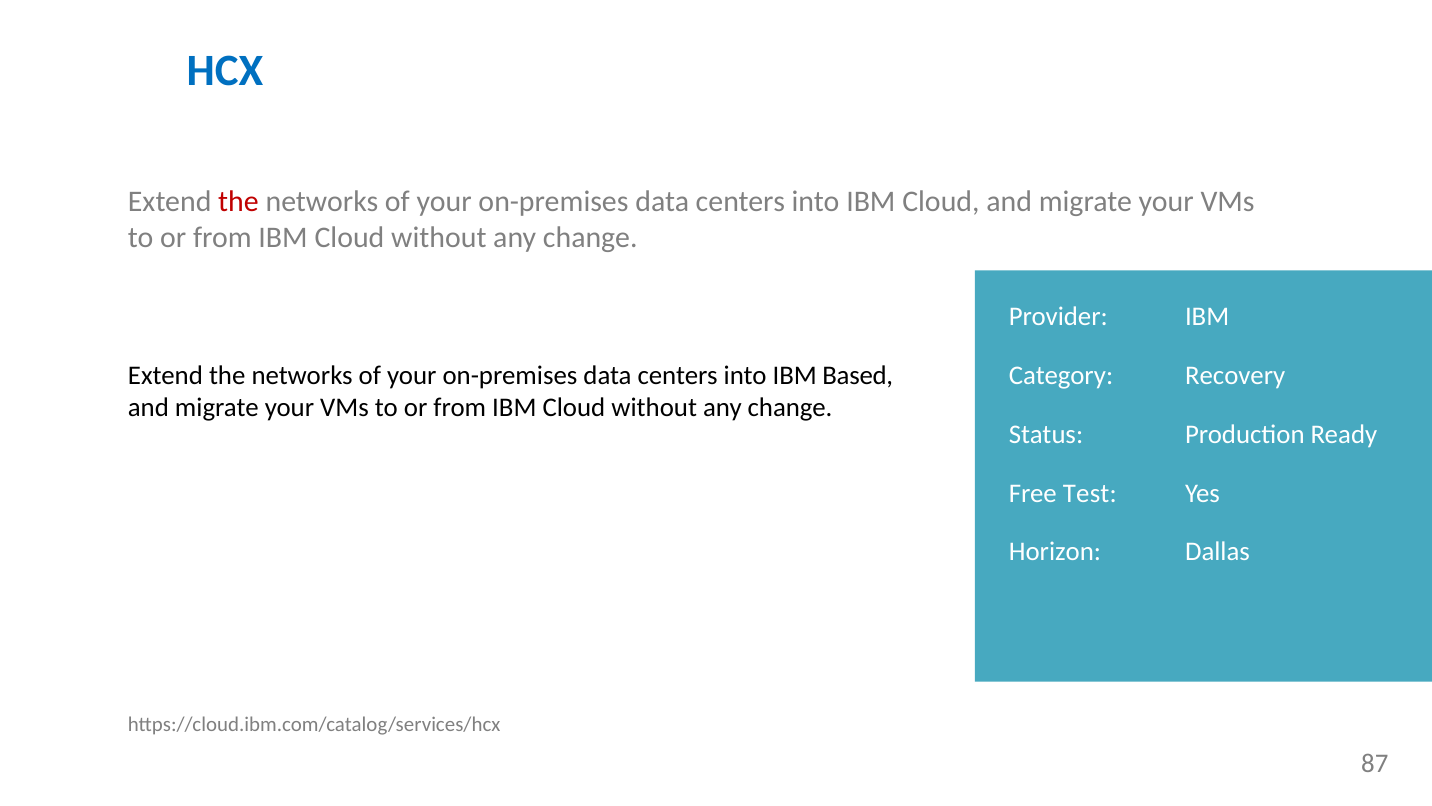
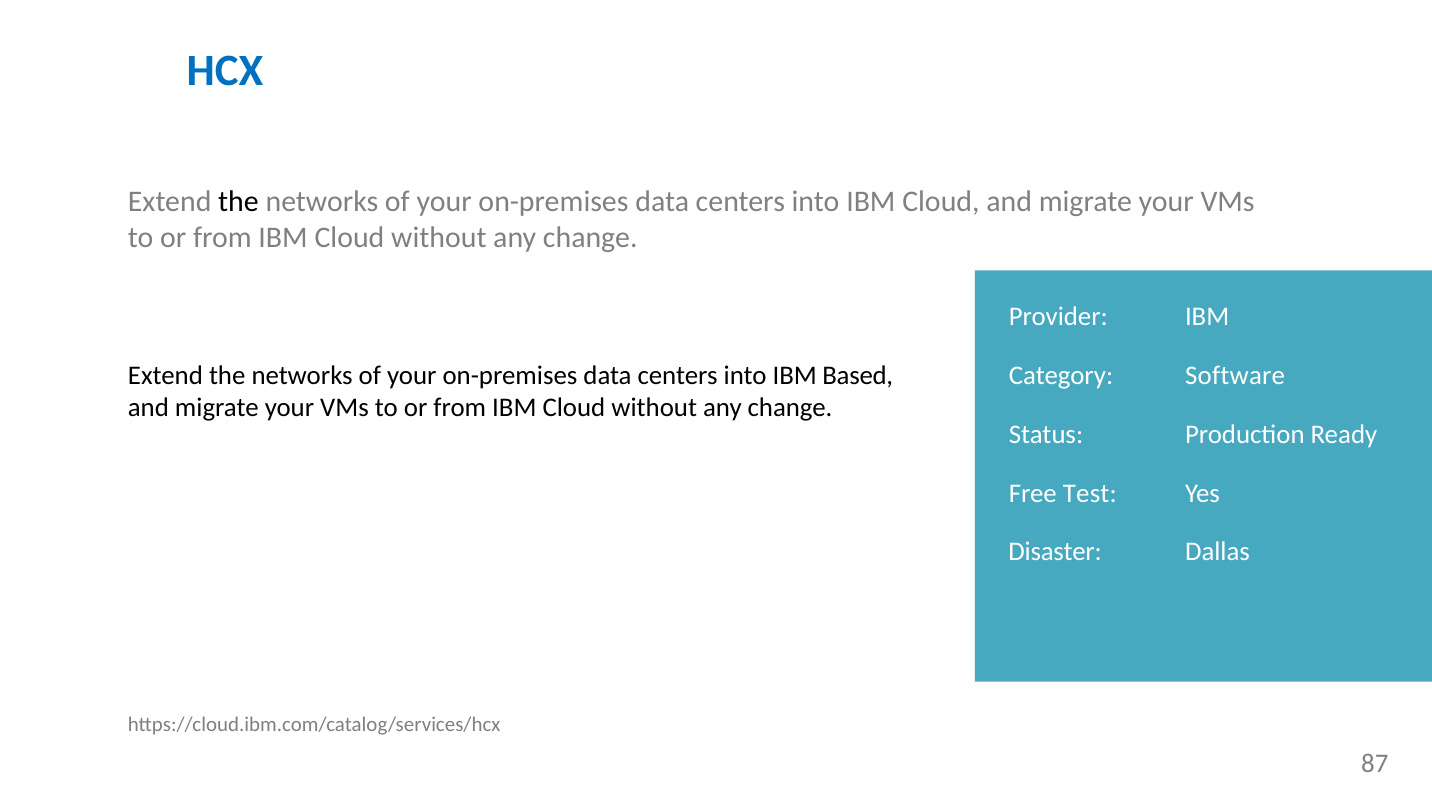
the colour: red -> black (238, 201)
Recovery: Recovery -> Software (1235, 376)
Horizon: Horizon -> Disaster (1055, 552)
